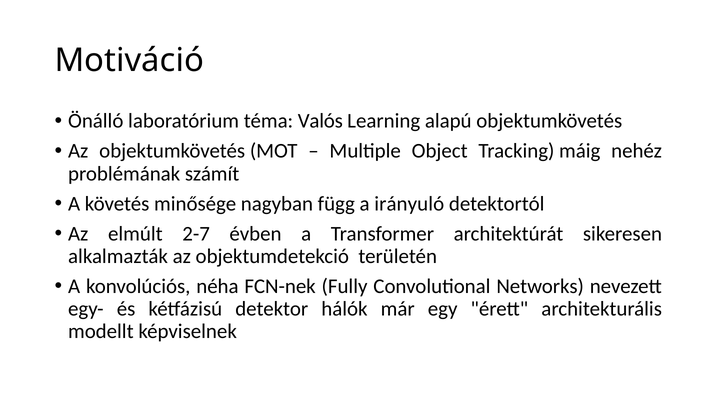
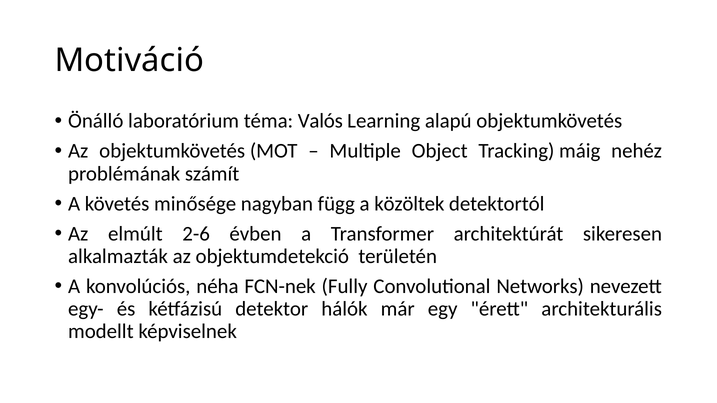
irányuló: irányuló -> közöltek (409, 204)
2-7: 2-7 -> 2-6 (196, 234)
